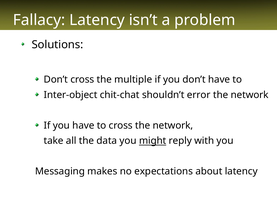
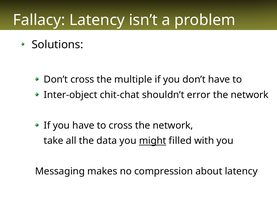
reply: reply -> filled (180, 141)
expectations: expectations -> compression (164, 172)
